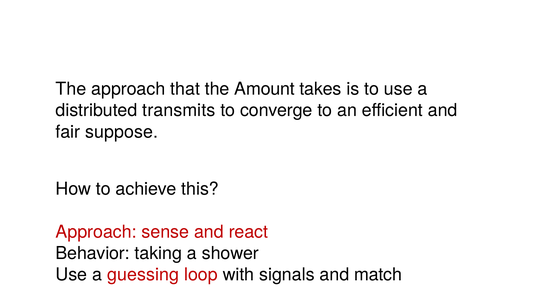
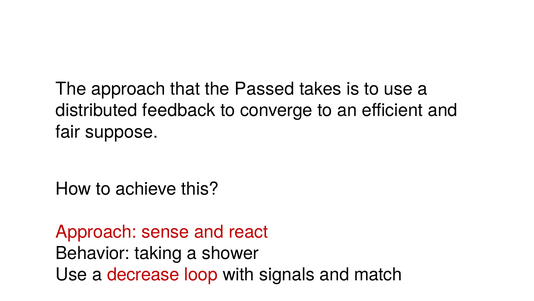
Amount: Amount -> Passed (264, 89)
transmits: transmits -> feedback (179, 110)
guessing: guessing -> decrease (143, 274)
